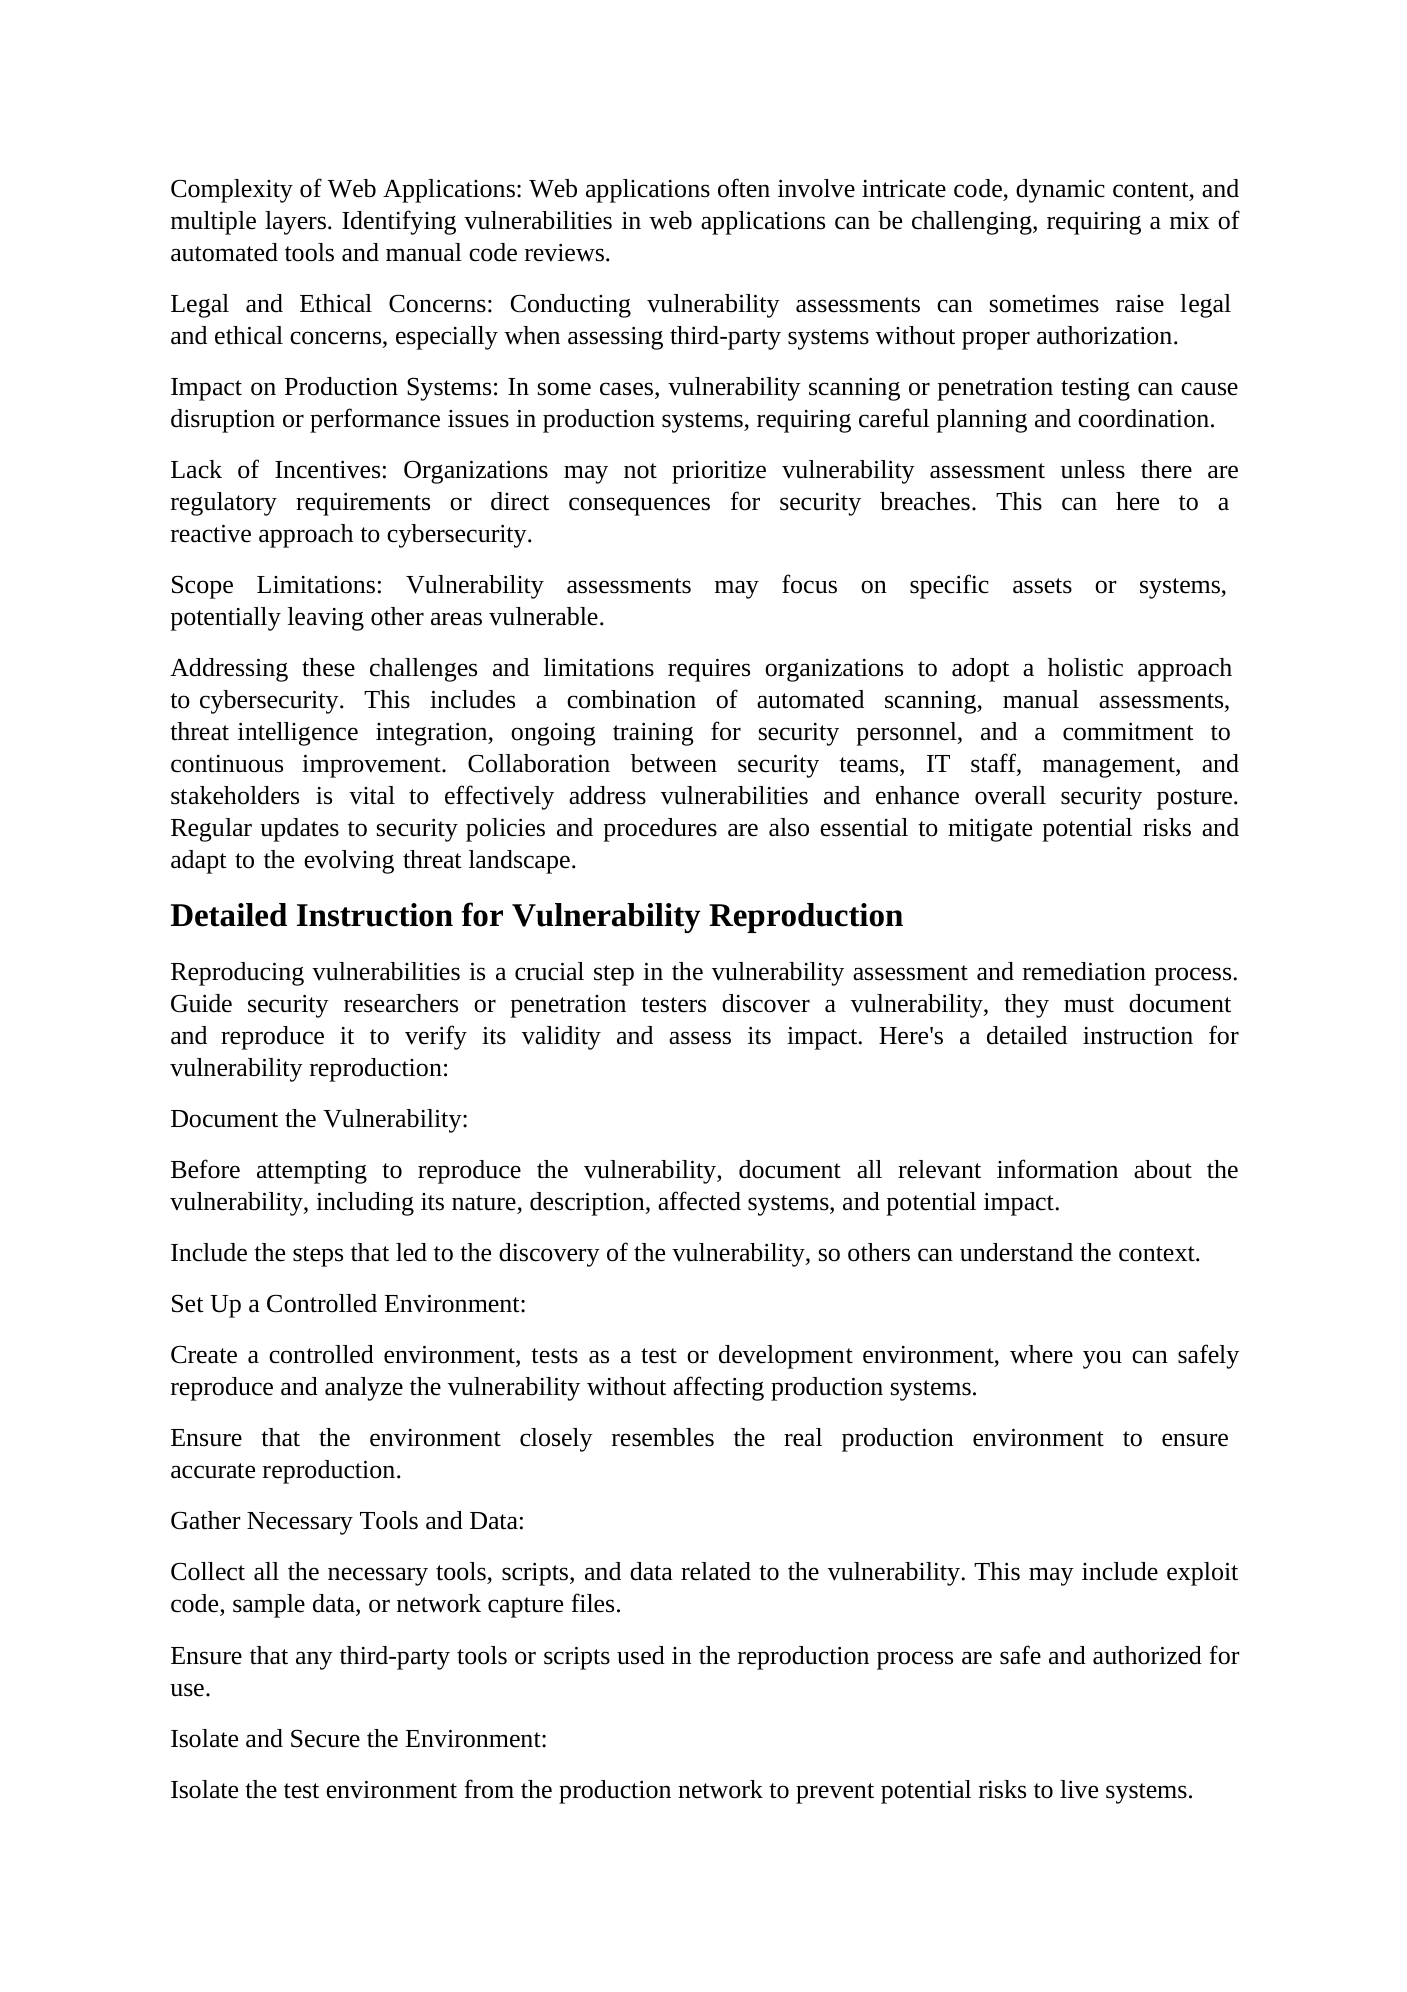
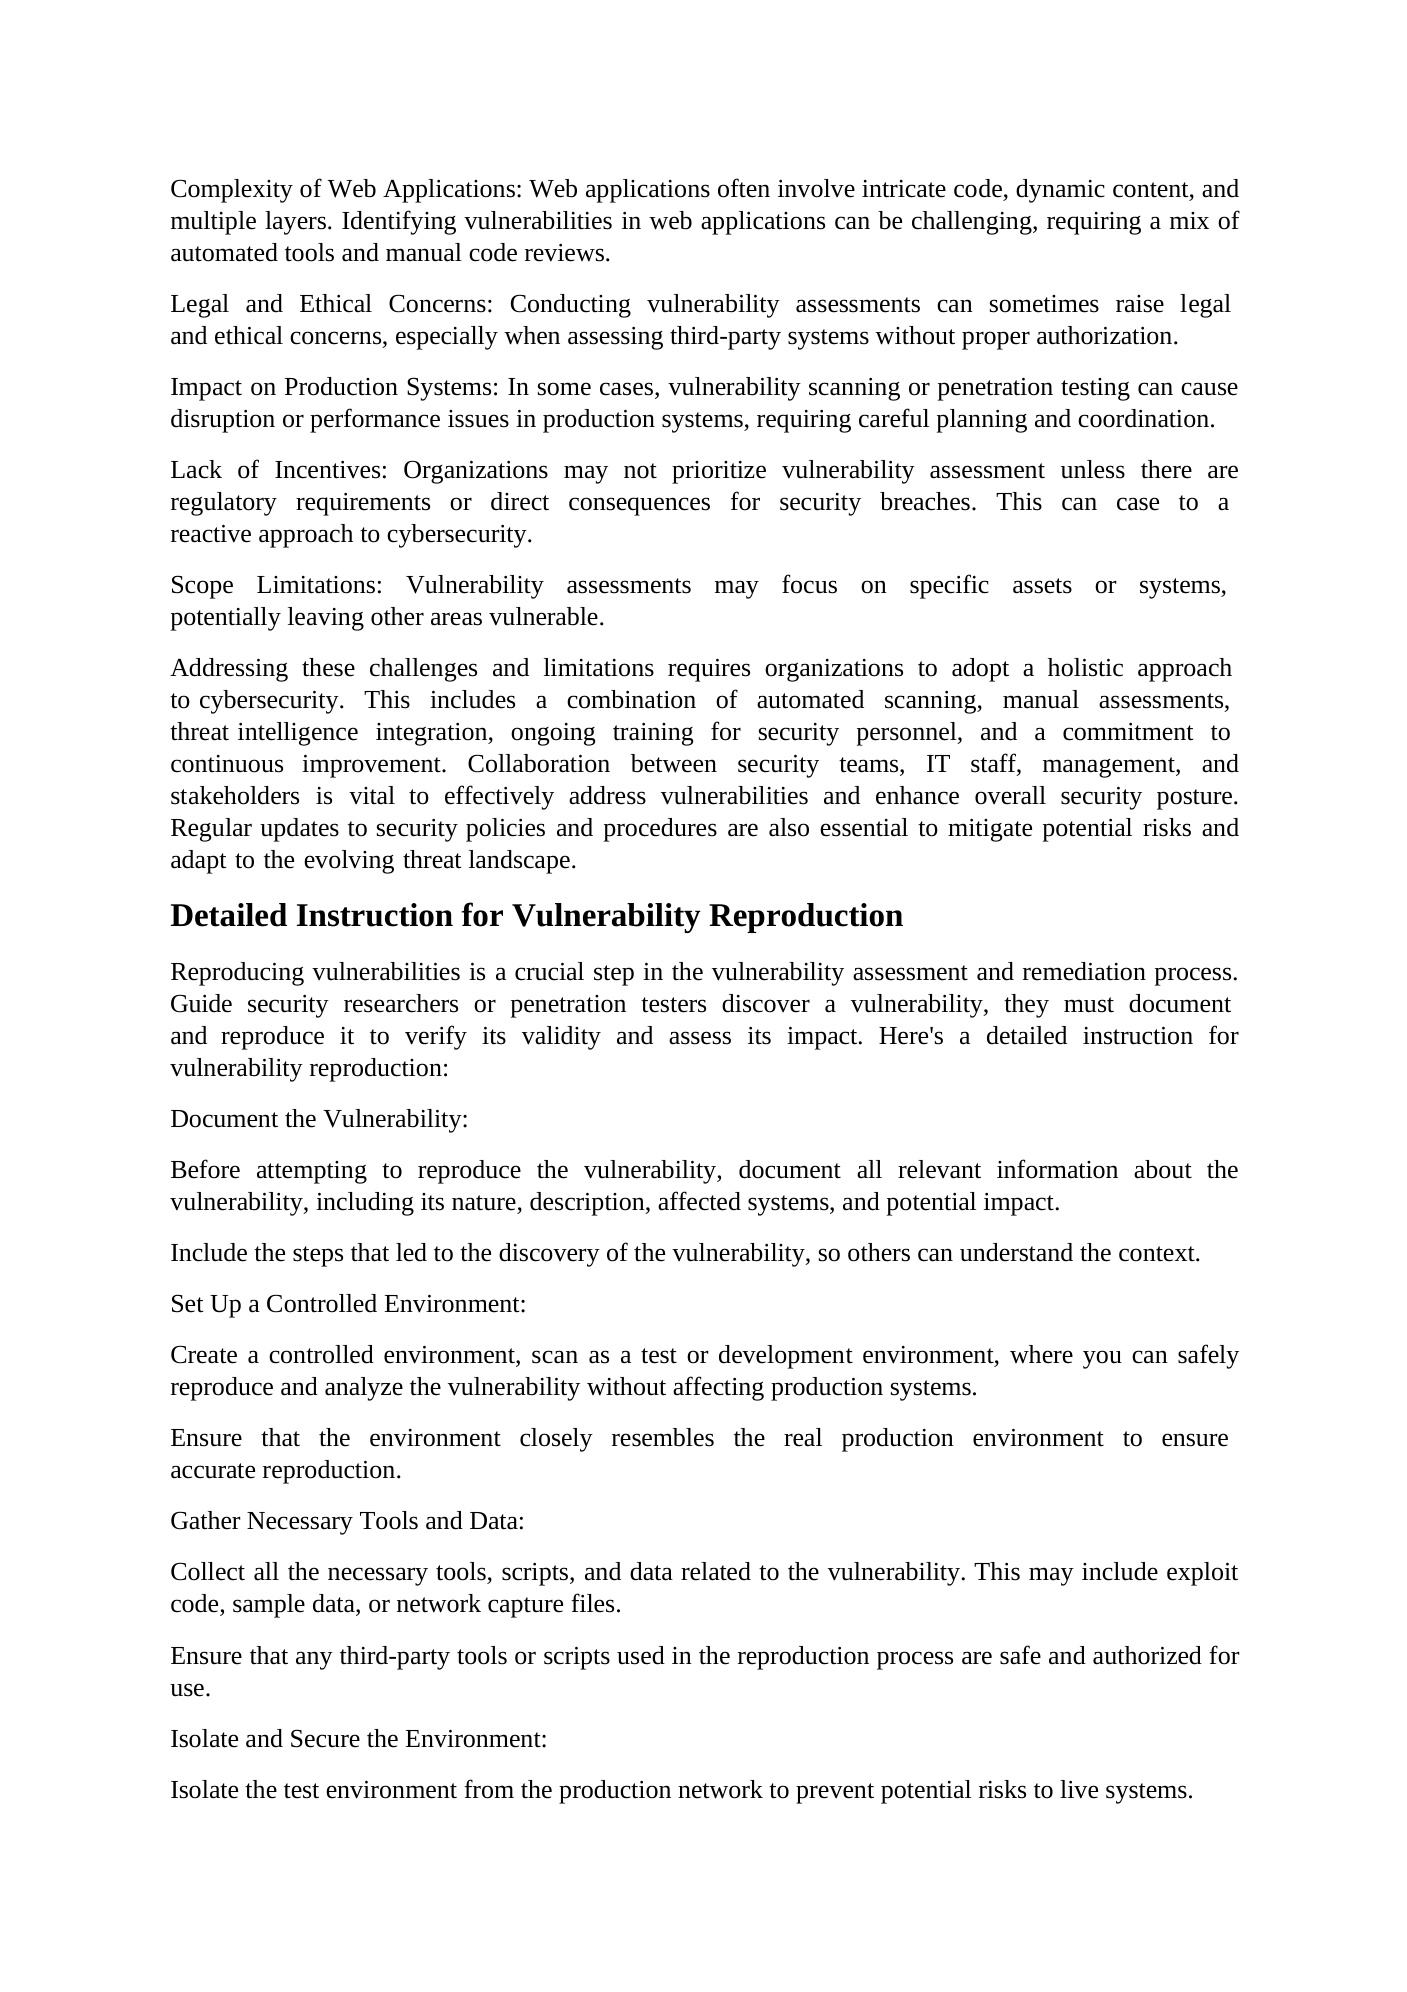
here: here -> case (1138, 502)
tests: tests -> scan (555, 1355)
